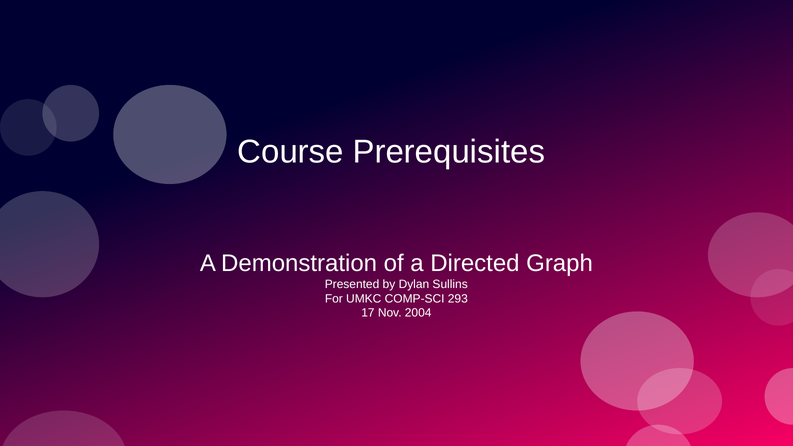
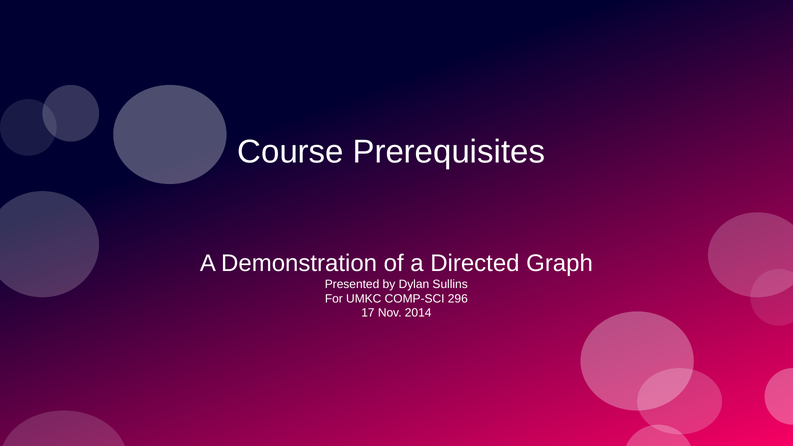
293: 293 -> 296 (458, 299)
2004: 2004 -> 2014 (418, 313)
